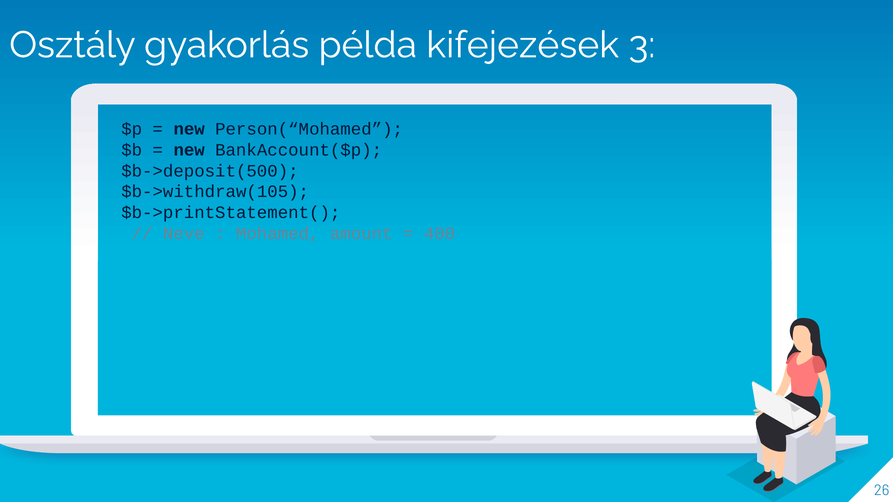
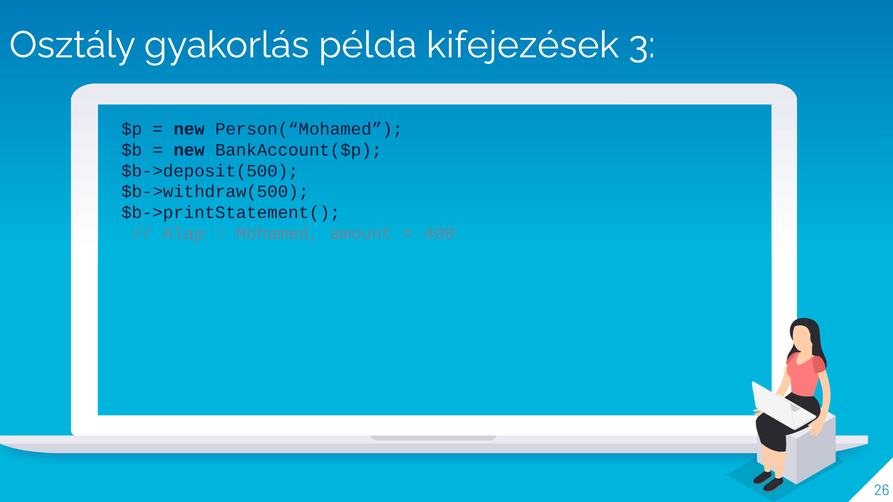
$b->withdraw(105: $b->withdraw(105 -> $b->withdraw(500 (215, 192)
Neve: Neve -> Alap (184, 233)
